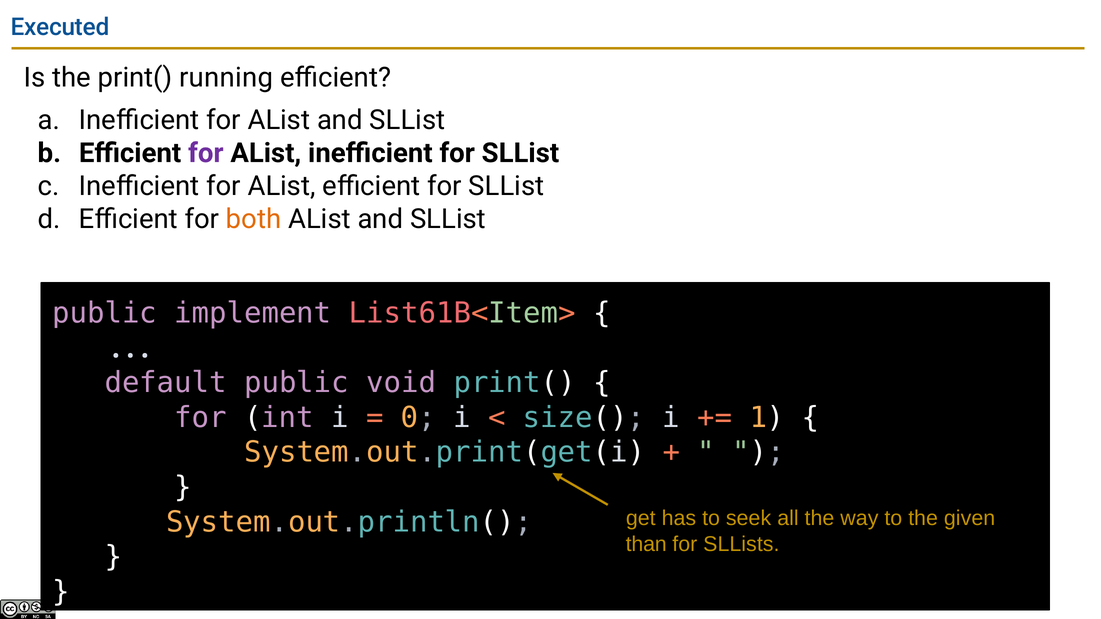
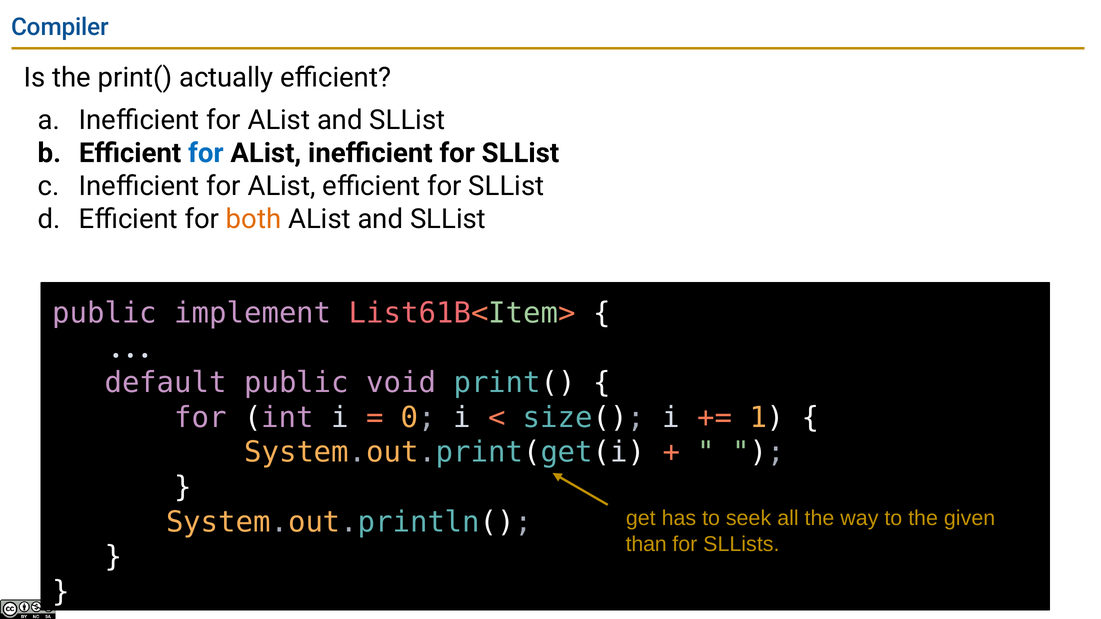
Executed: Executed -> Compiler (60, 27)
running: running -> actually (226, 78)
for colour: purple -> blue (206, 153)
